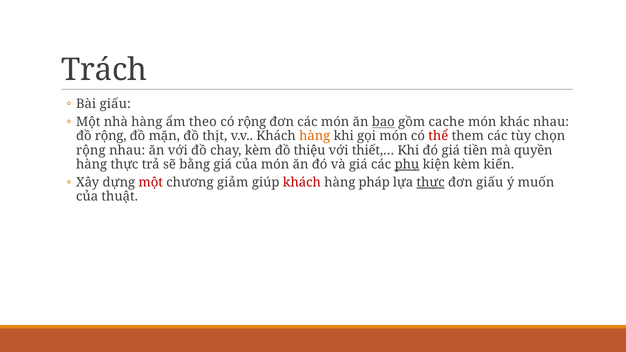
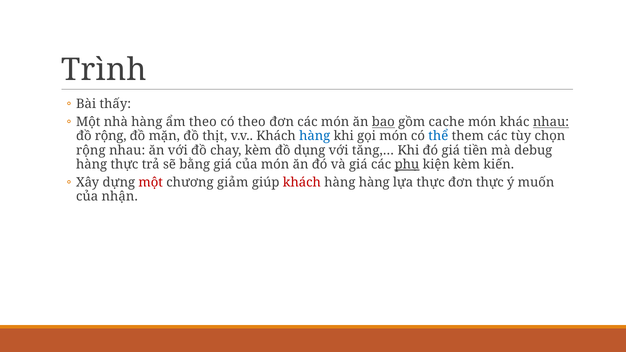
Trách: Trách -> Trình (104, 70)
Bài giấu: giấu -> thấy (115, 104)
có rộng: rộng -> theo (252, 122)
nhau underline: none -> present (551, 122)
hàng colour: orange -> blue (315, 136)
thể colour: red -> blue (438, 136)
thiệu: thiệu -> dụng (310, 150)
thiết,…: thiết,… -> tăng,… (373, 150)
quyền: quyền -> debug (533, 150)
hàng pháp: pháp -> hàng (374, 183)
thực underline: present -> none (431, 183)
đơn giấu: giấu -> thực (490, 183)
thuật: thuật -> nhận (120, 197)
